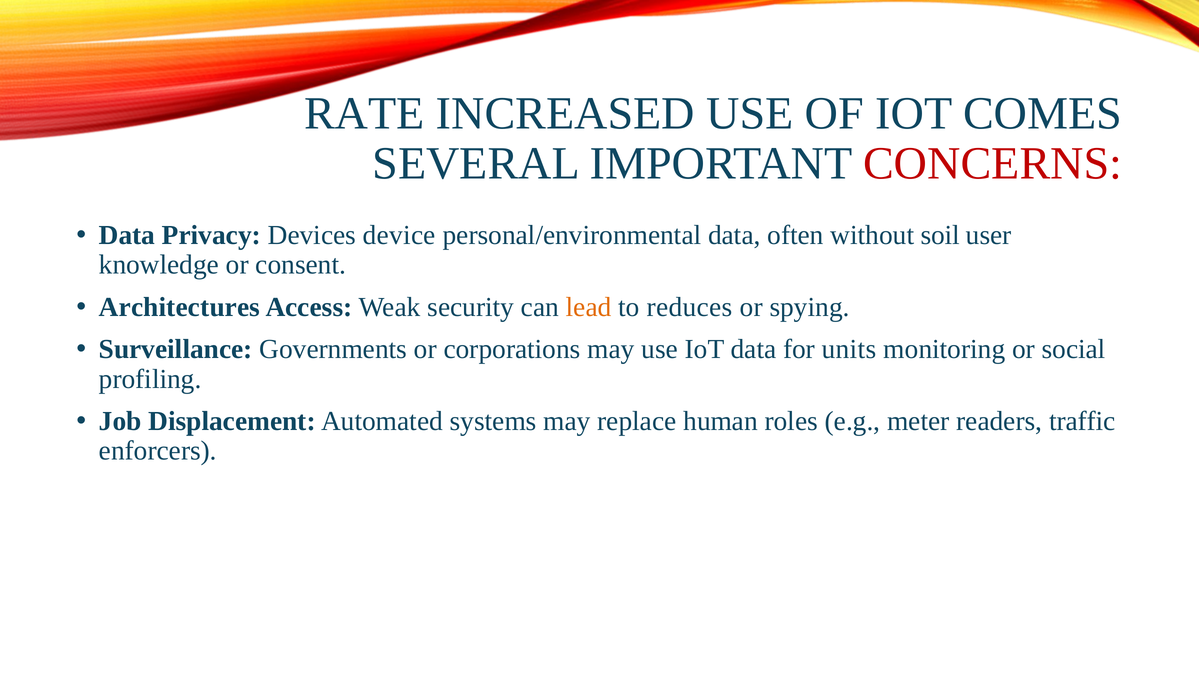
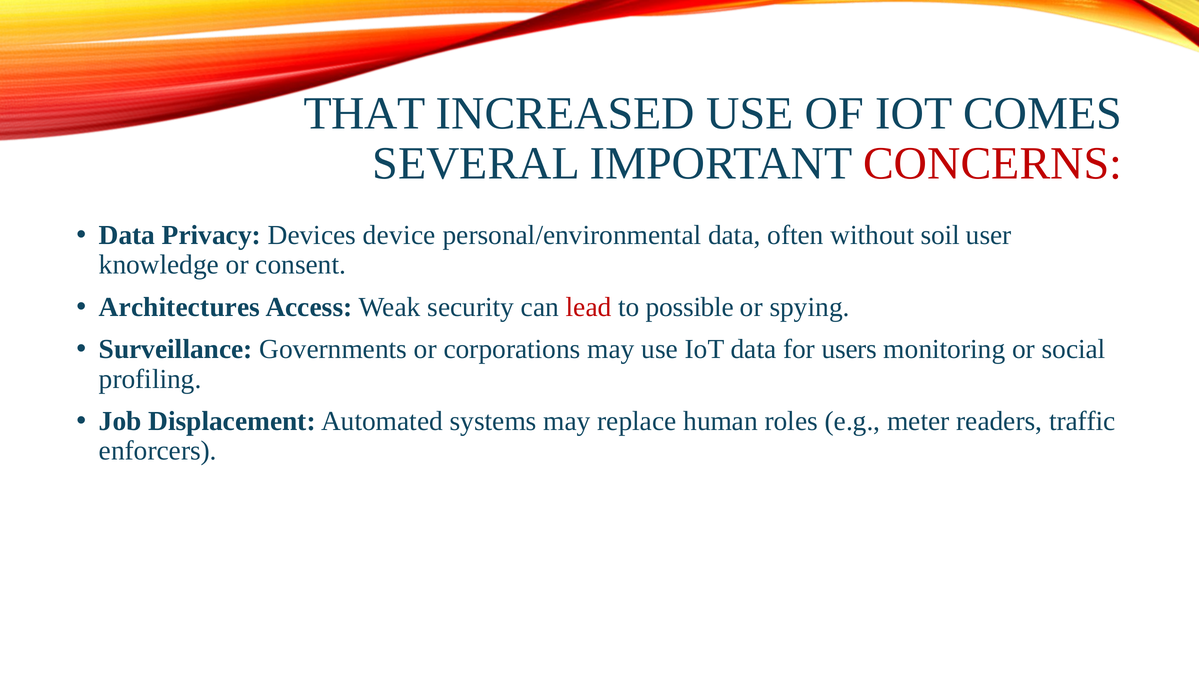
RATE: RATE -> THAT (365, 114)
lead colour: orange -> red (589, 307)
reduces: reduces -> possible (690, 307)
units: units -> users (849, 349)
